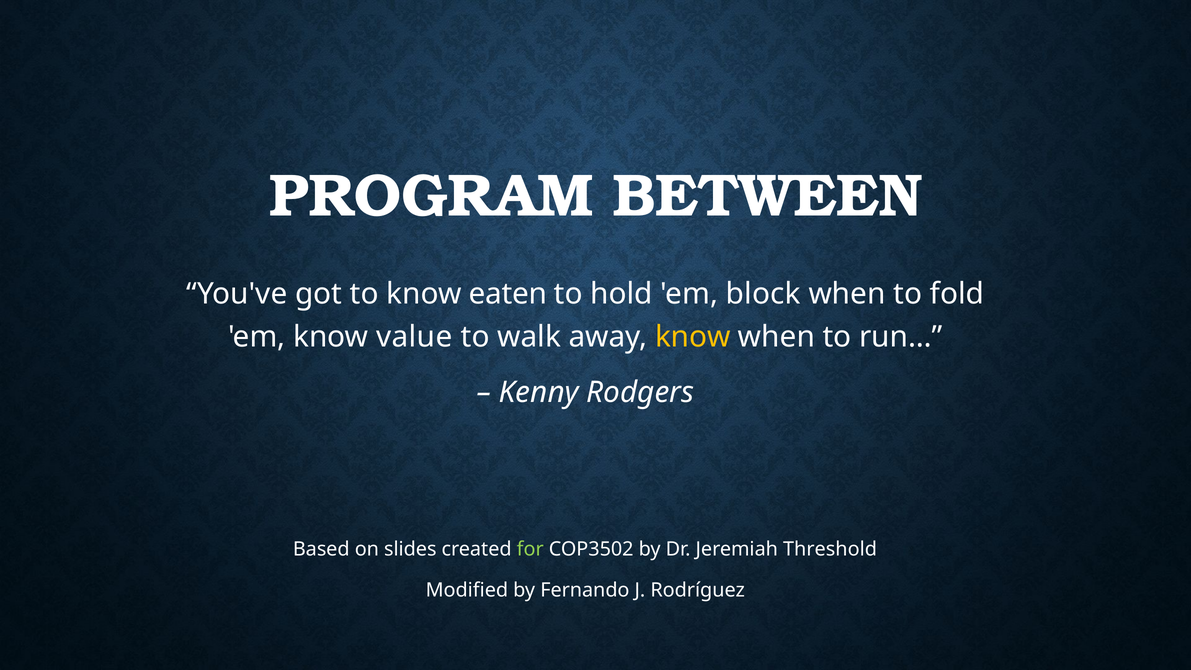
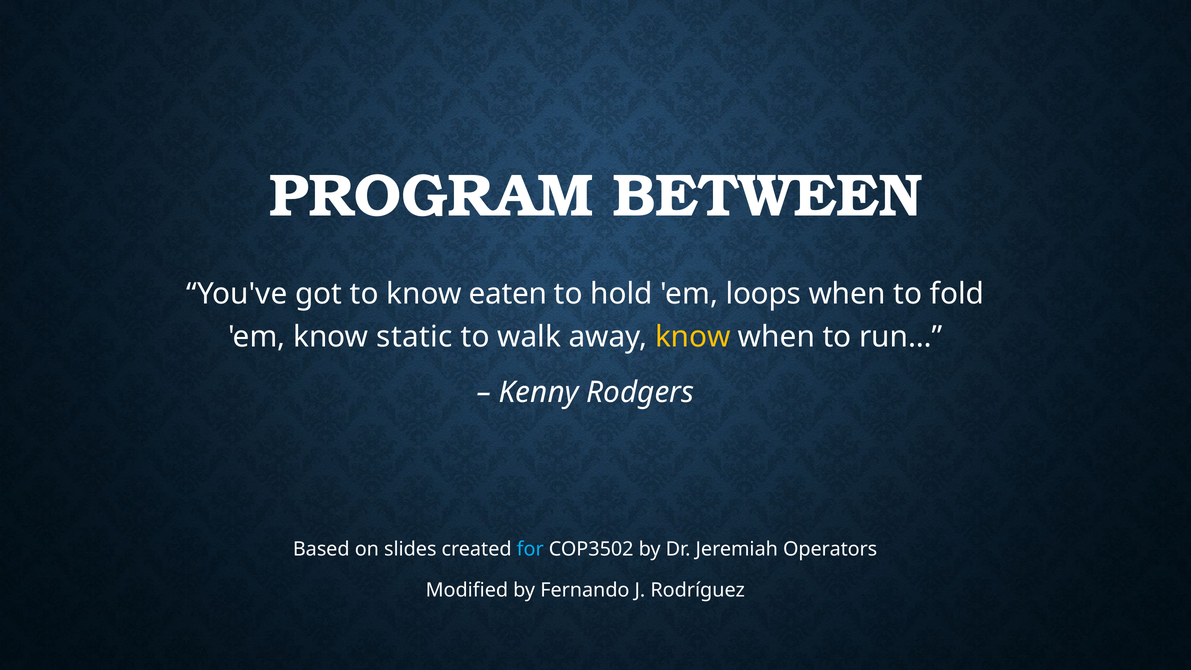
block: block -> loops (763, 294)
value: value -> static (414, 337)
for colour: light green -> light blue (530, 549)
Threshold: Threshold -> Operators (830, 549)
